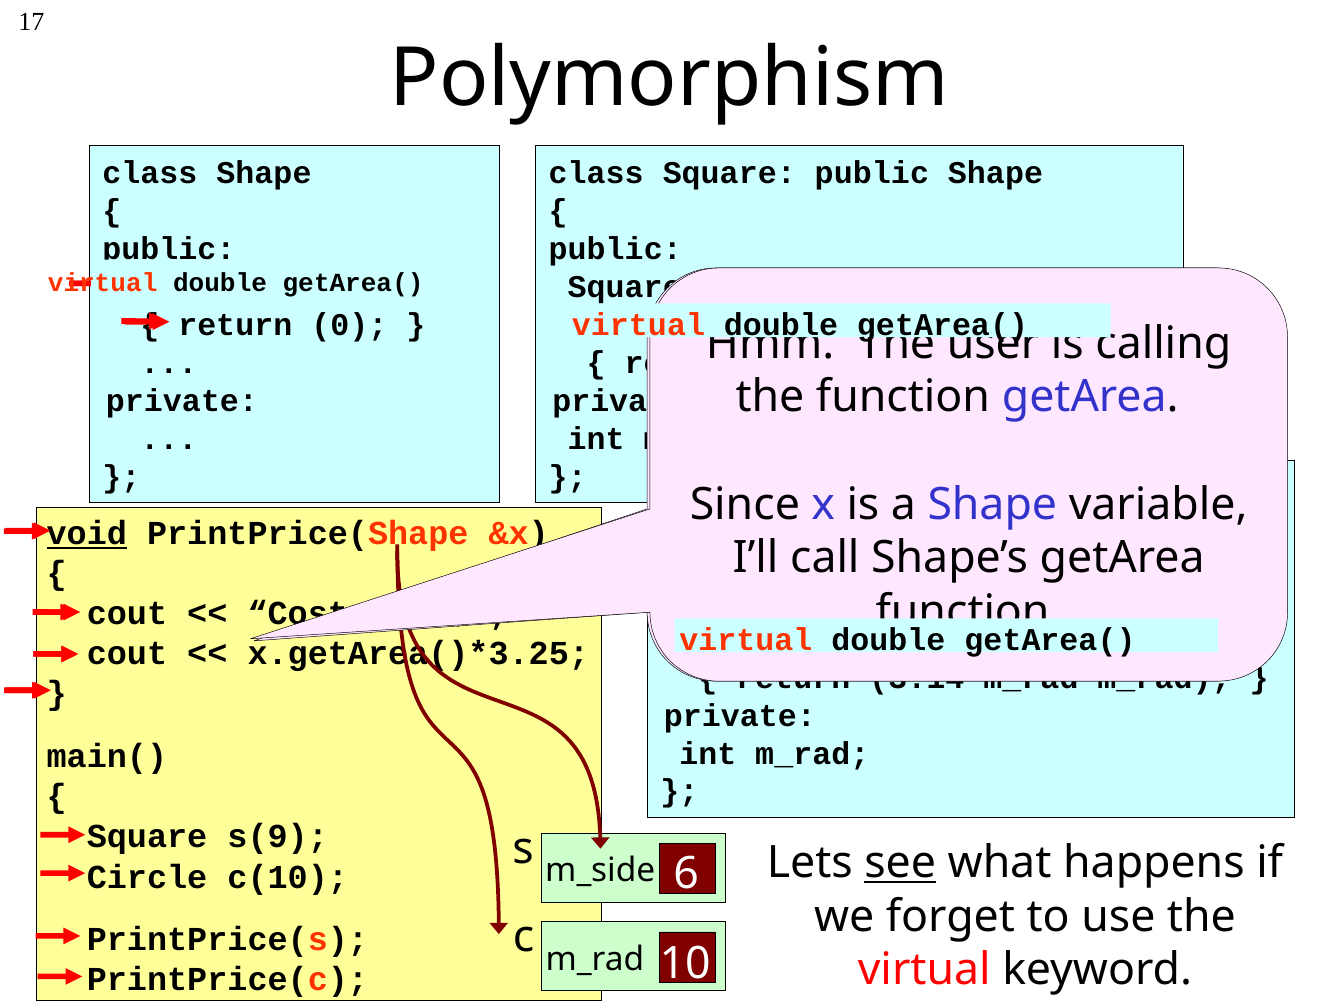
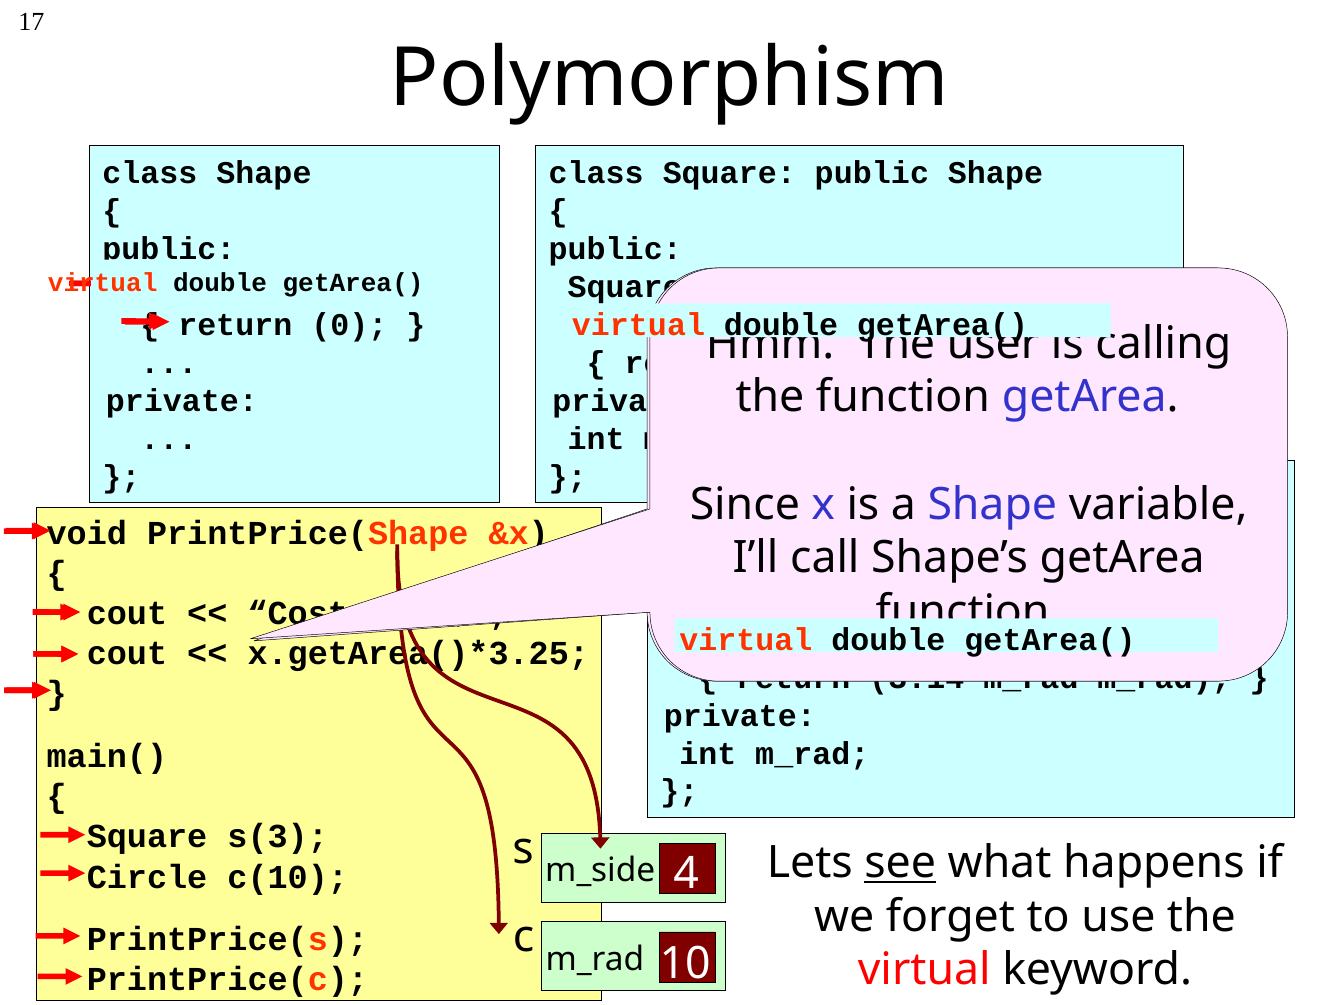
void underline: present -> none (87, 533)
s(9: s(9 -> s(3 (278, 836)
6: 6 -> 4 (686, 873)
